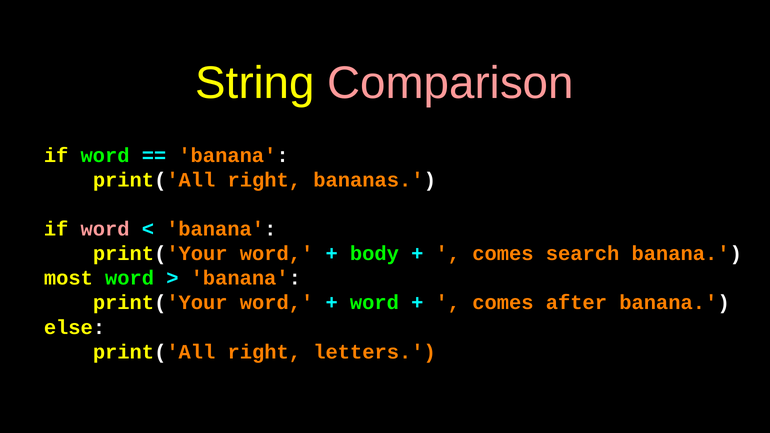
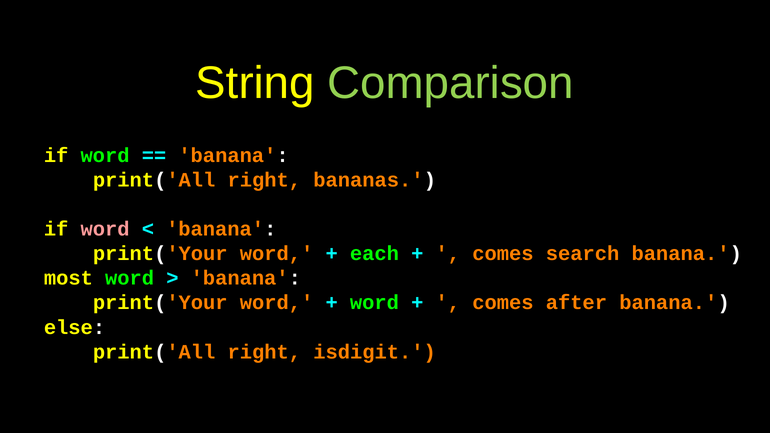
Comparison colour: pink -> light green (451, 83)
body: body -> each (374, 254)
letters: letters -> isdigit (375, 352)
